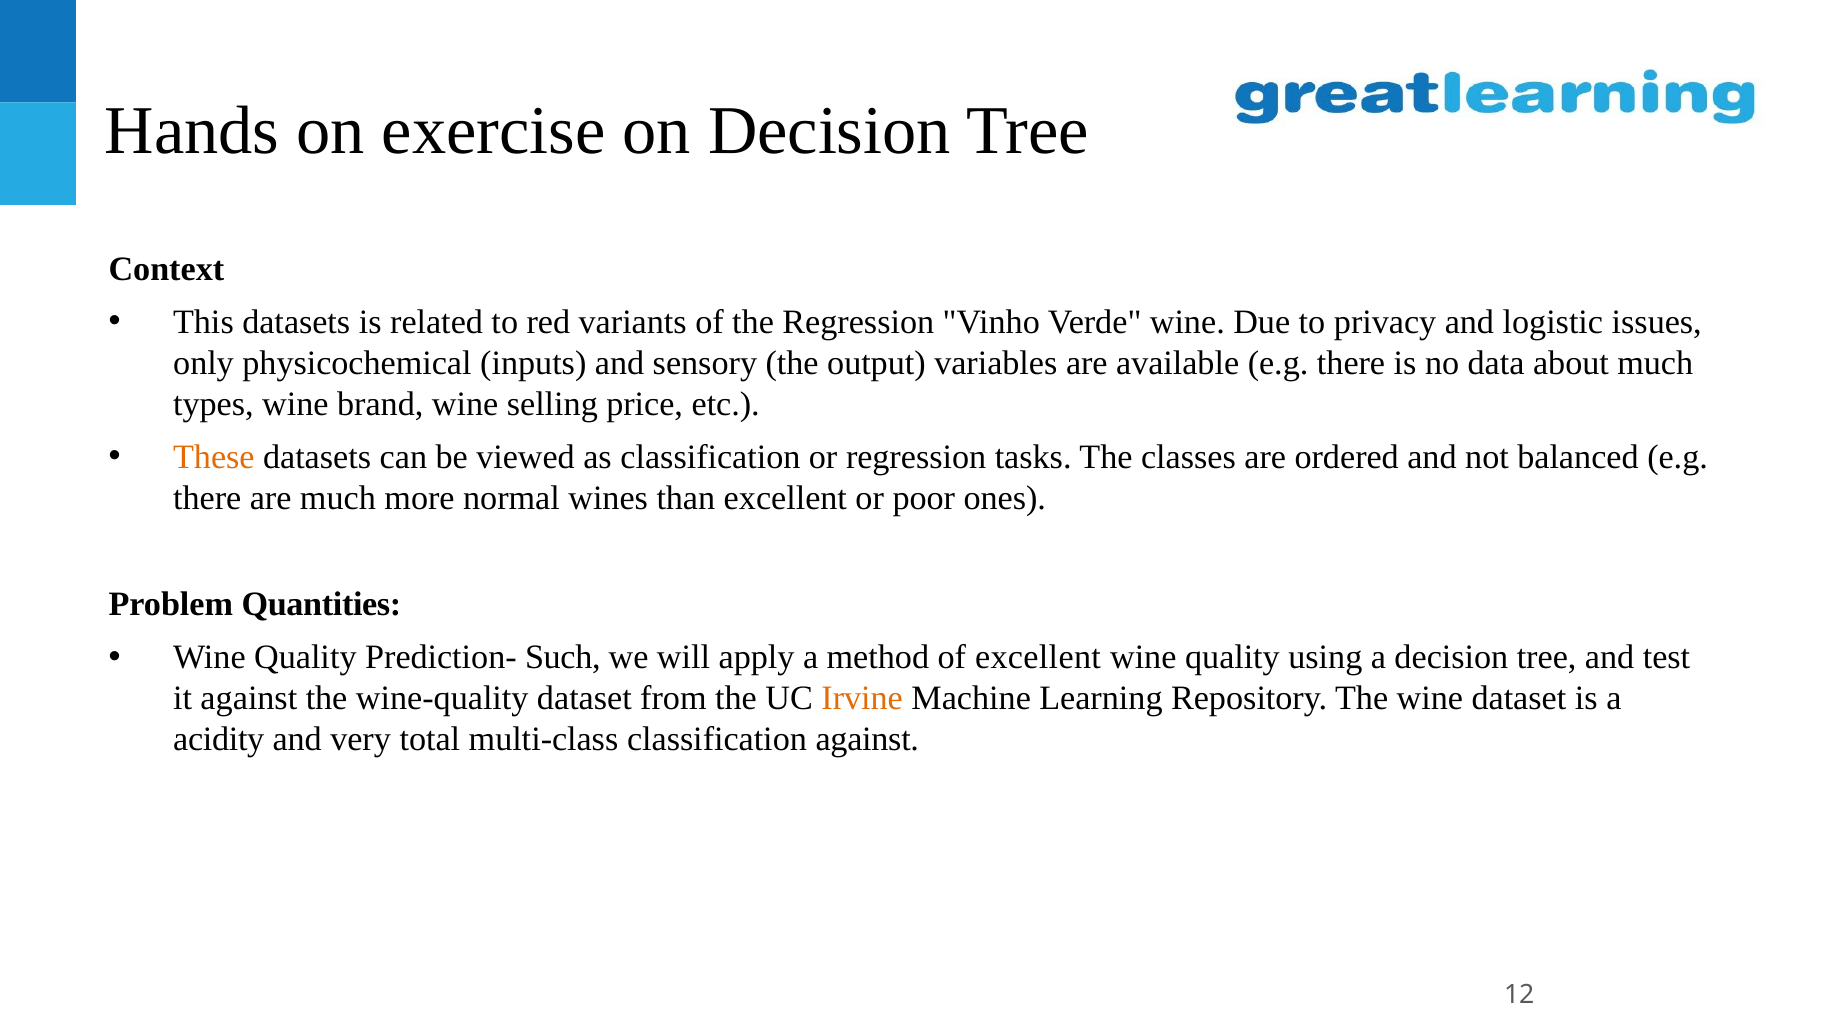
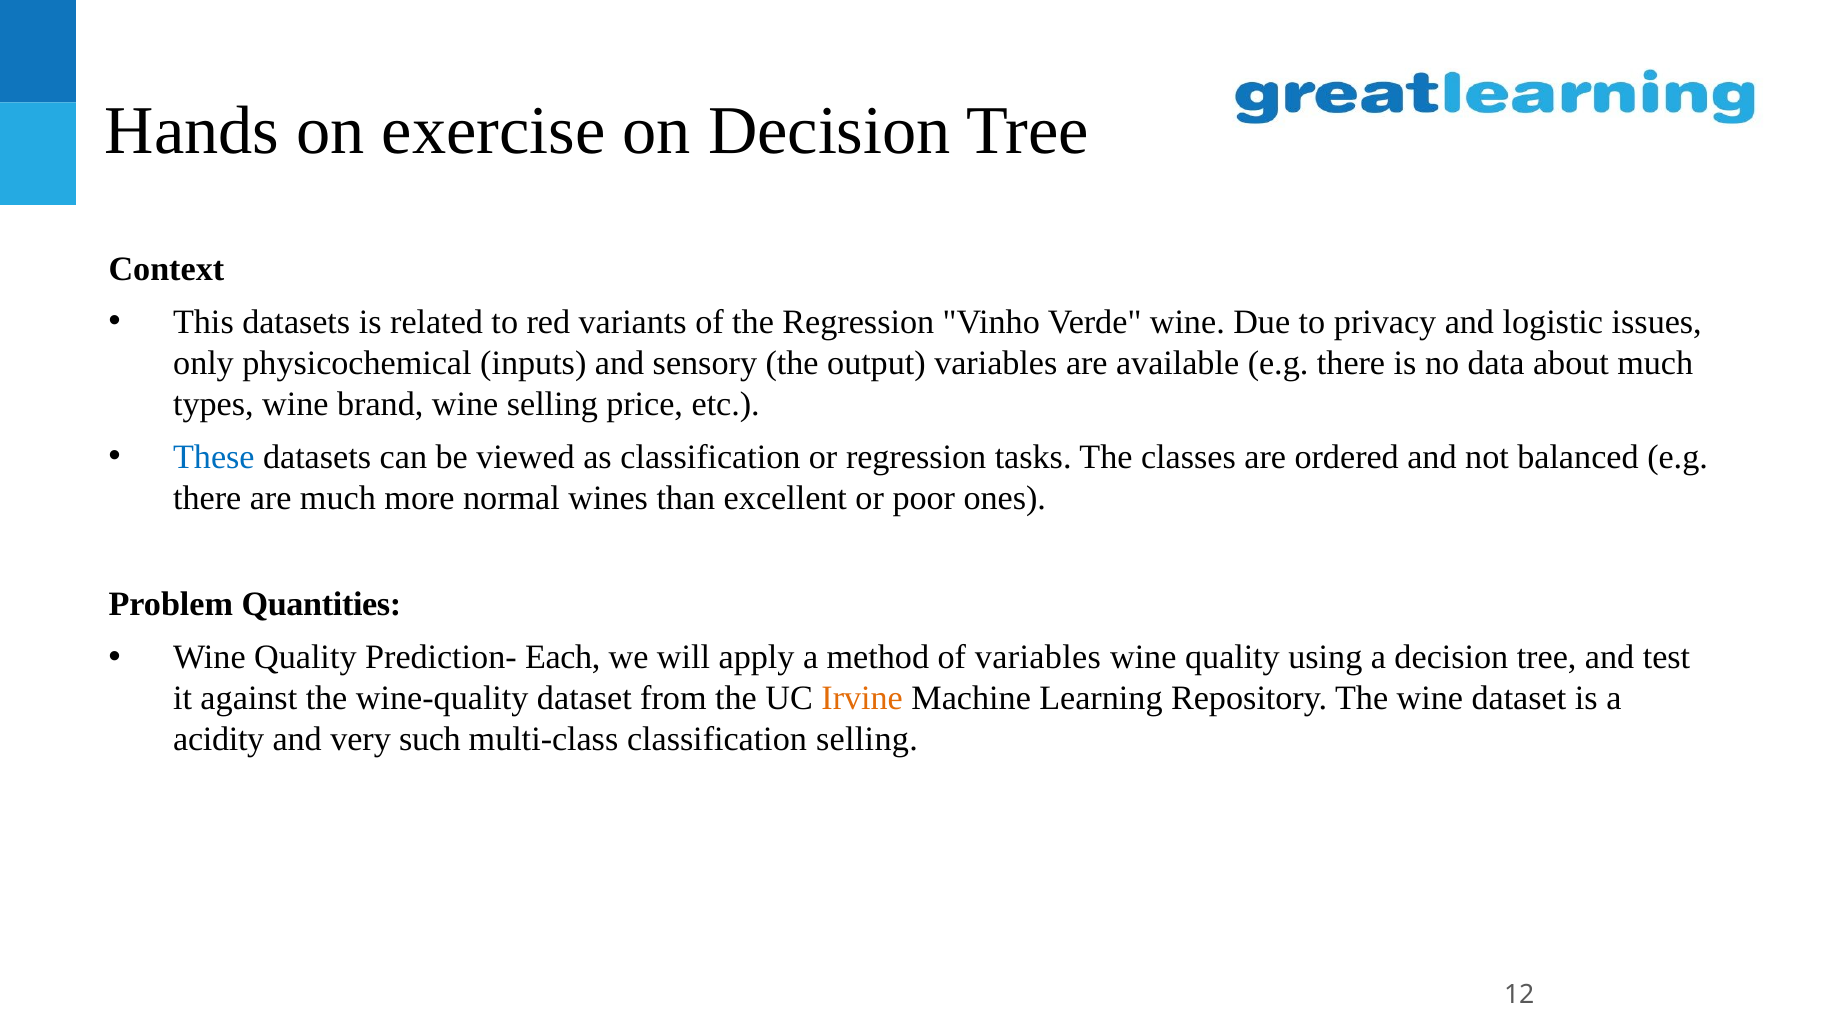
These colour: orange -> blue (214, 457)
Such: Such -> Each (563, 658)
of excellent: excellent -> variables (1038, 658)
total: total -> such (430, 740)
classification against: against -> selling (867, 740)
